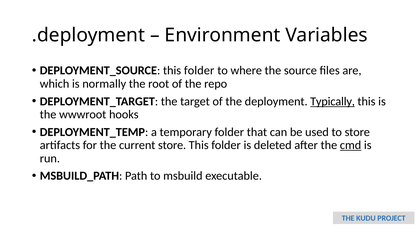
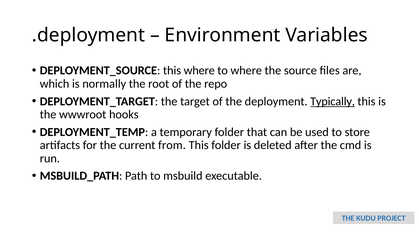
DEPLOYMENT_SOURCE this folder: folder -> where (199, 71)
current store: store -> from (172, 146)
cmd underline: present -> none (351, 146)
